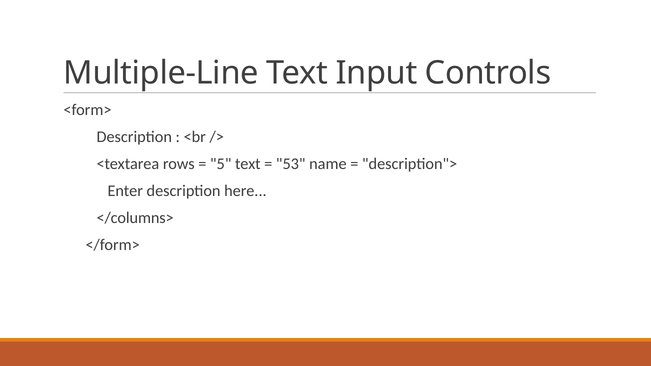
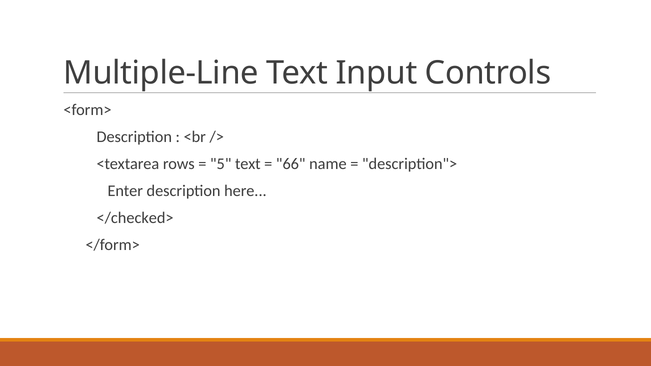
53: 53 -> 66 (291, 164)
</columns>: </columns> -> </checked> (135, 218)
